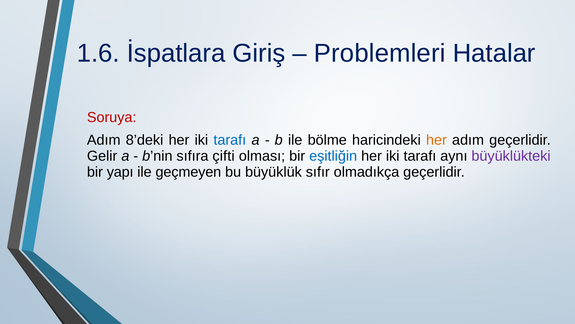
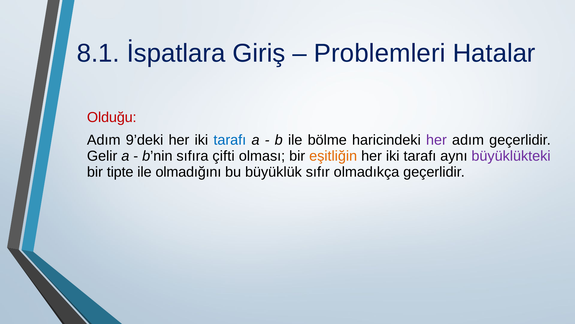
1.6: 1.6 -> 8.1 (98, 53)
Soruya: Soruya -> Olduğu (112, 117)
8’deki: 8’deki -> 9’deki (145, 140)
her colour: orange -> purple (436, 140)
eşitliğin colour: blue -> orange (333, 156)
yapı: yapı -> tipte (120, 172)
geçmeyen: geçmeyen -> olmadığını (188, 172)
